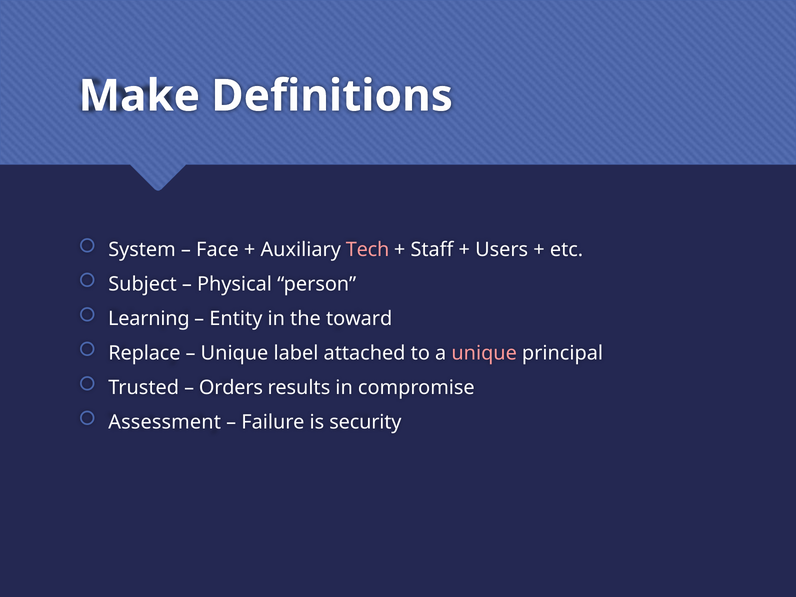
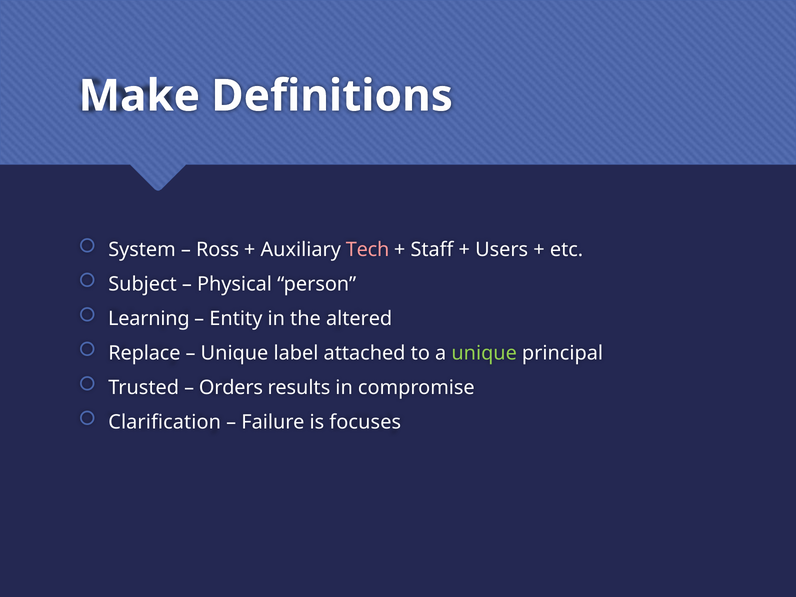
Face: Face -> Ross (218, 250)
toward: toward -> altered (359, 319)
unique colour: pink -> light green (484, 353)
Assessment: Assessment -> Clarification (165, 422)
security: security -> focuses (365, 422)
